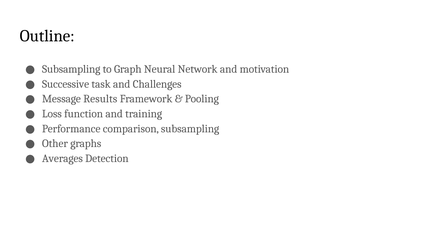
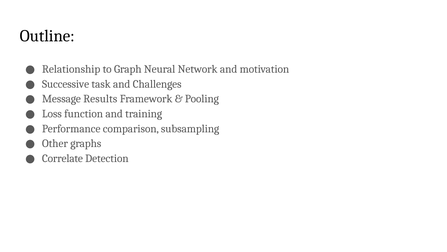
Subsampling: Subsampling -> Relationship (71, 69)
Averages: Averages -> Correlate (62, 158)
